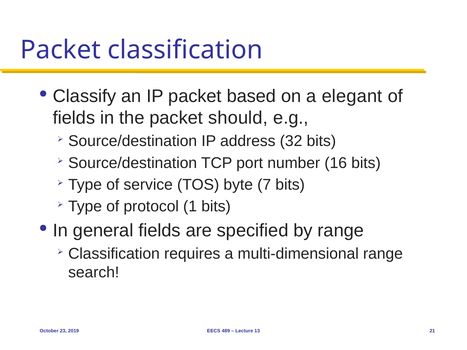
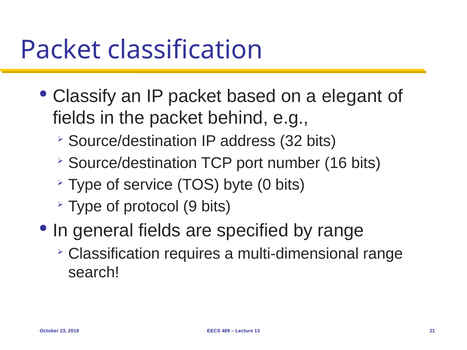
should: should -> behind (238, 118)
7: 7 -> 0 (264, 185)
1: 1 -> 9 (190, 207)
